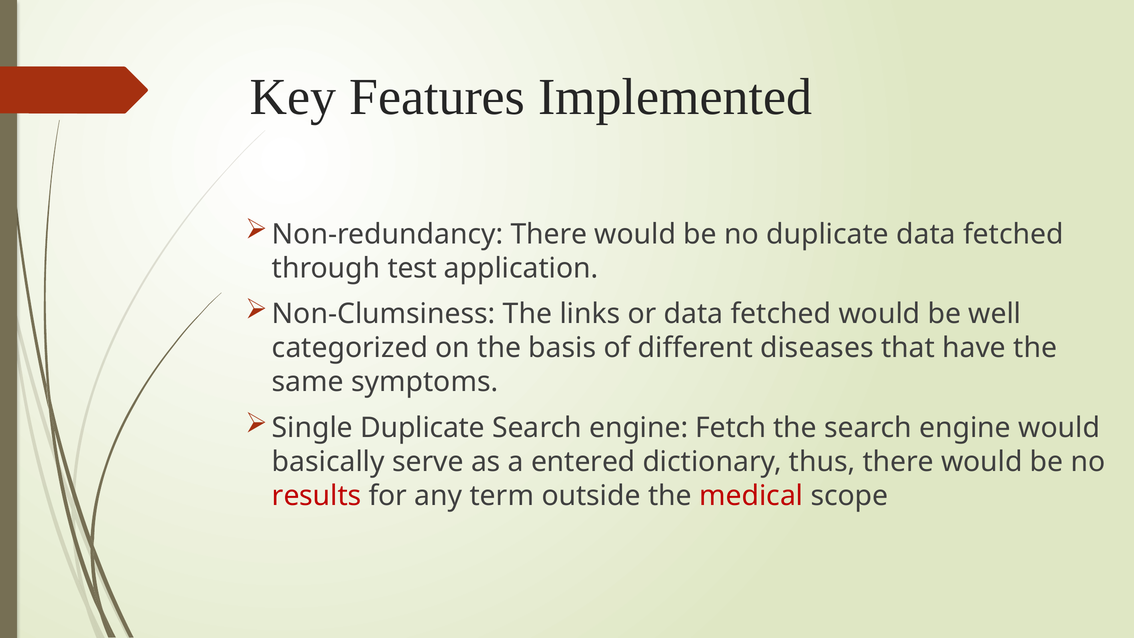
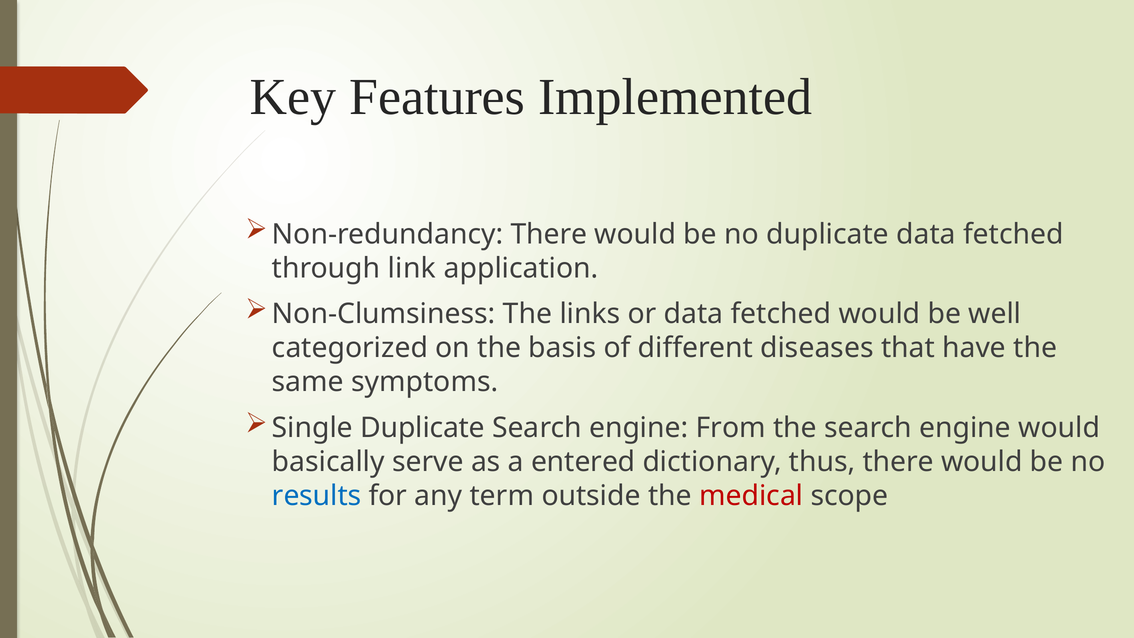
test: test -> link (412, 268)
Fetch: Fetch -> From (731, 428)
results colour: red -> blue (317, 496)
